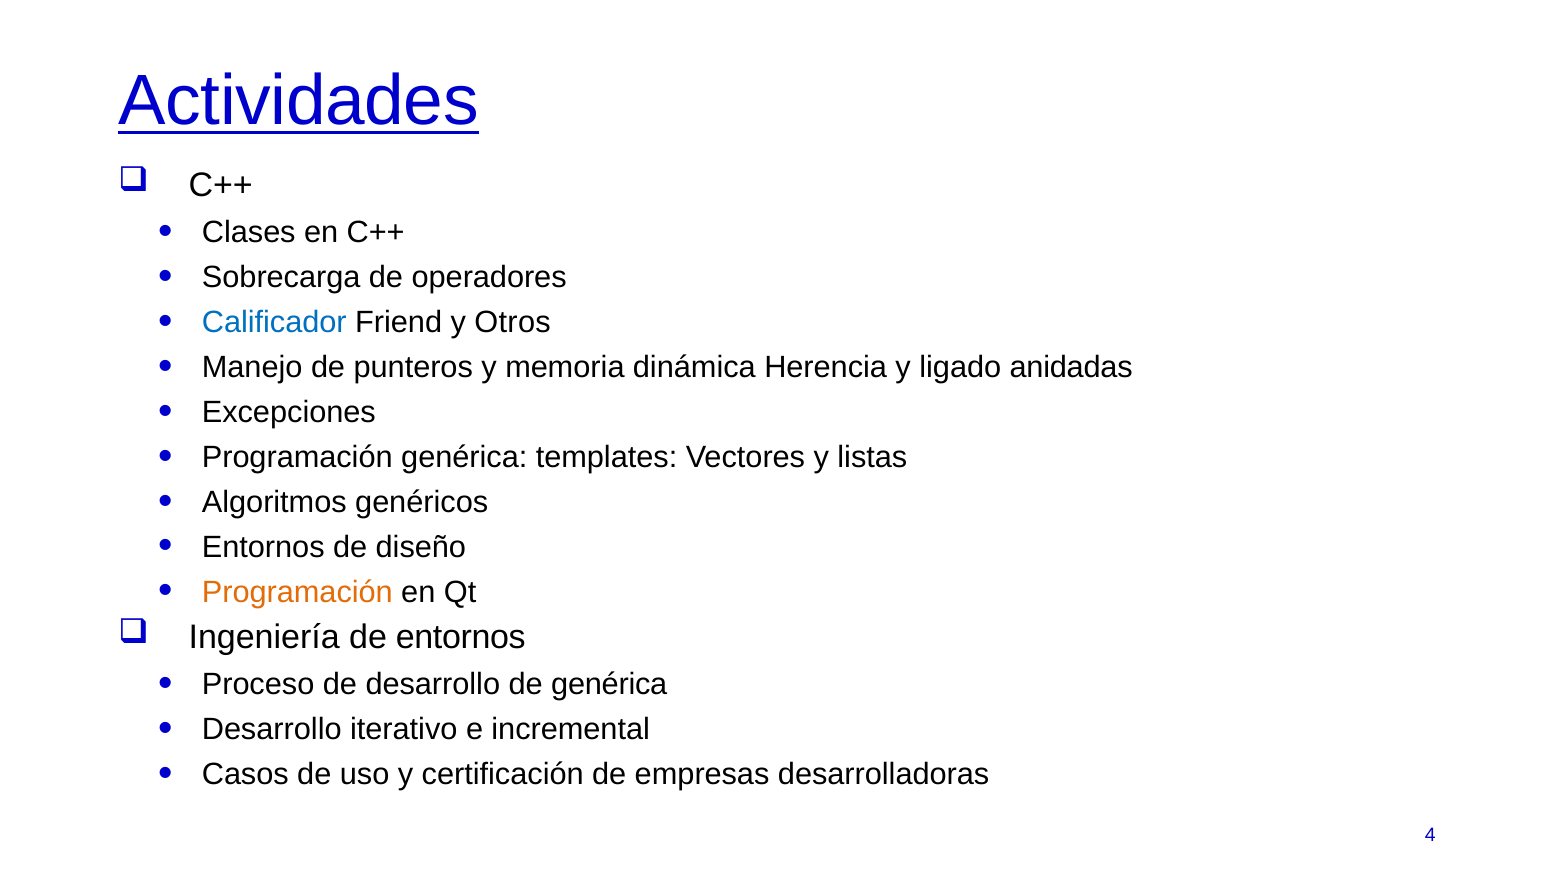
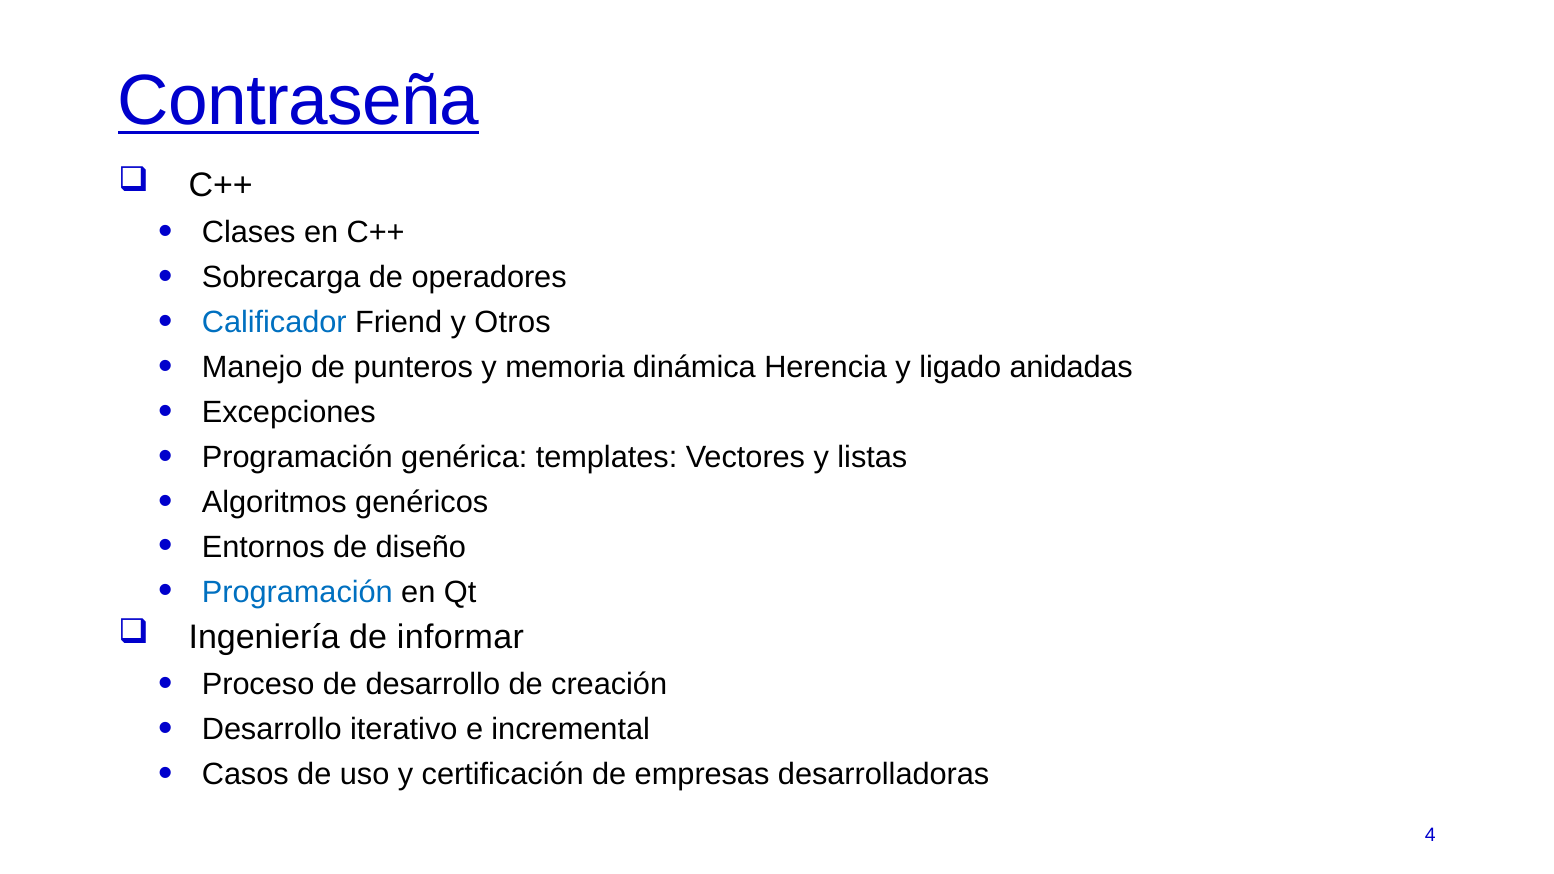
Actividades: Actividades -> Contraseña (299, 101)
Programación colour: orange -> blue (297, 592)
de entornos: entornos -> informar (460, 638)
de genérica: genérica -> creación (609, 684)
